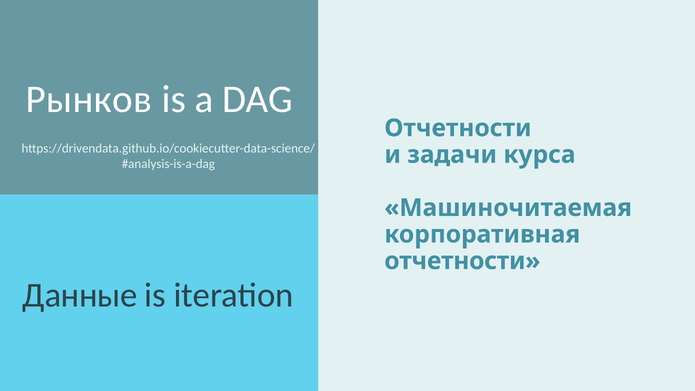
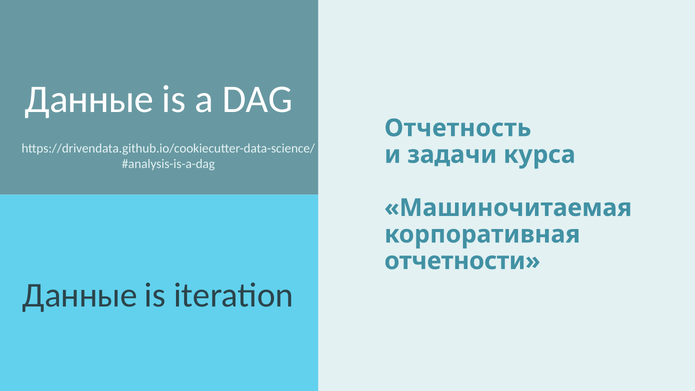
Рынков: Рынков -> Данные (89, 99)
Отчетности: Отчетности -> Отчетность (458, 128)
